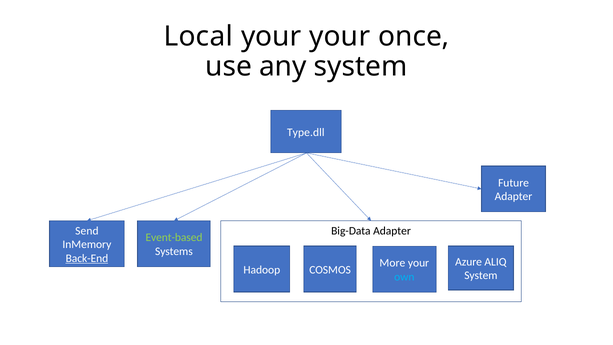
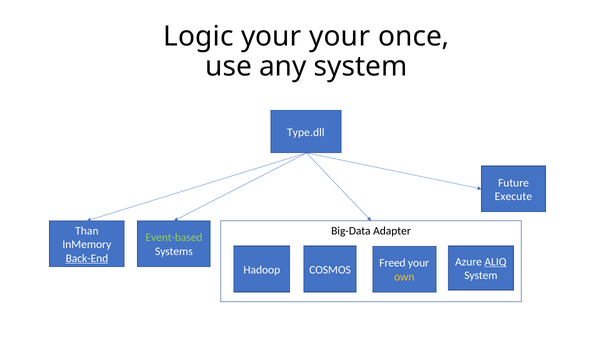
Local: Local -> Logic (198, 36)
Adapter: Adapter -> Execute (513, 197)
Send: Send -> Than (87, 231)
ALIQ underline: none -> present (496, 262)
More: More -> Freed (393, 263)
own colour: light blue -> yellow (404, 277)
